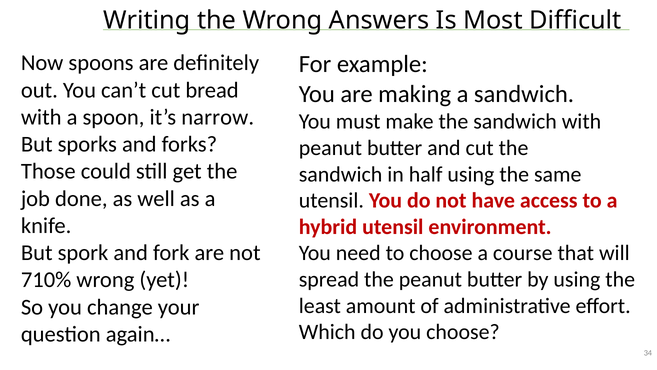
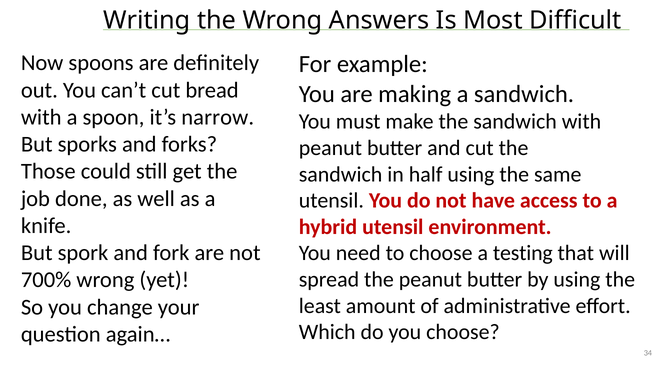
course: course -> testing (523, 253)
710%: 710% -> 700% (46, 280)
